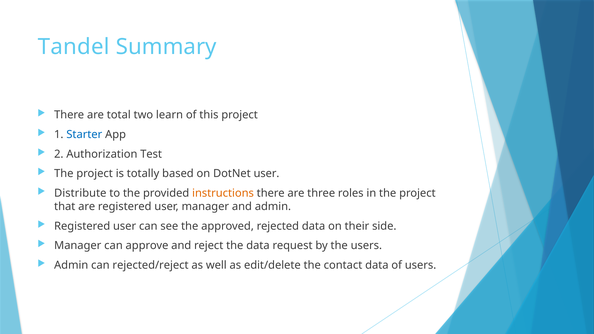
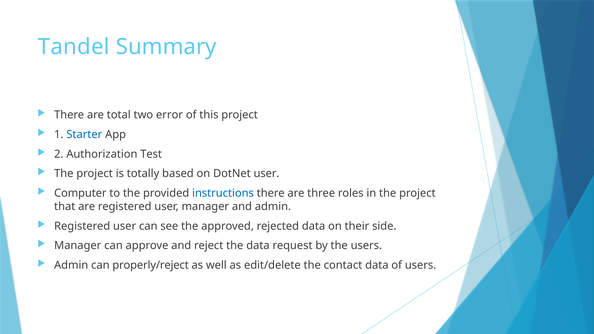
learn: learn -> error (170, 115)
Distribute: Distribute -> Computer (80, 193)
instructions colour: orange -> blue (223, 193)
rejected/reject: rejected/reject -> properly/reject (151, 265)
